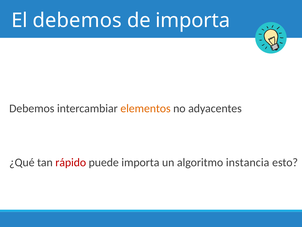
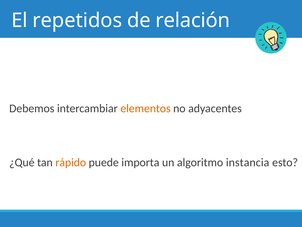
El debemos: debemos -> repetidos (77, 20)
de importa: importa -> relación (193, 20)
rápido colour: red -> orange (71, 162)
